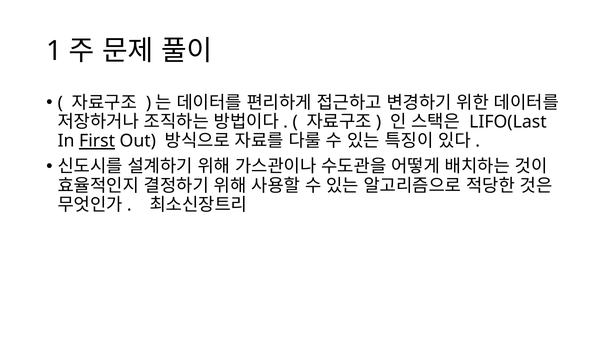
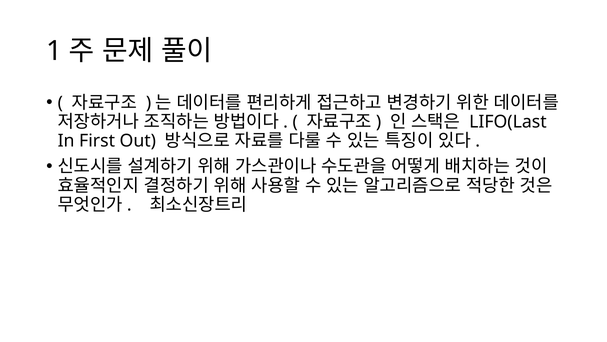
First underline: present -> none (97, 141)
